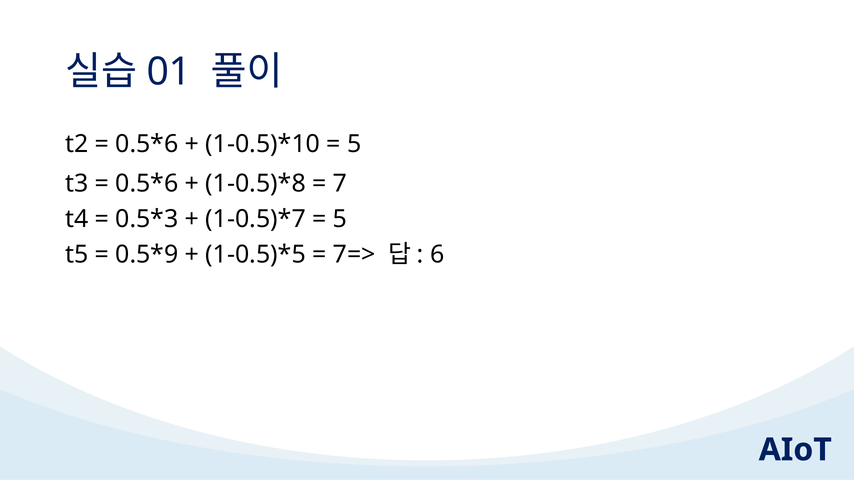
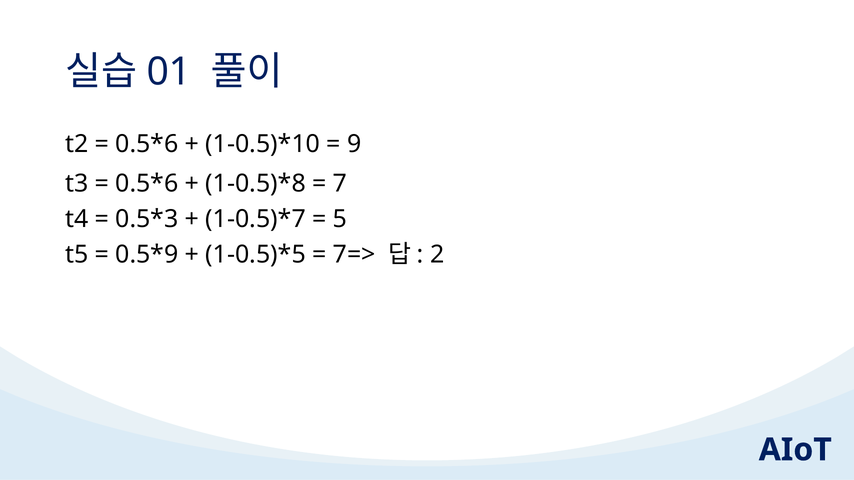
5: 5 -> 9 (354, 144)
6: 6 -> 2 (437, 255)
